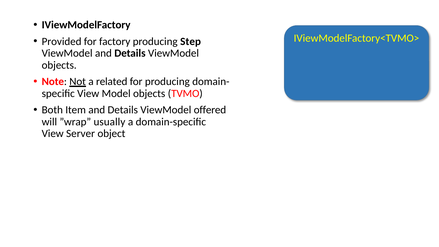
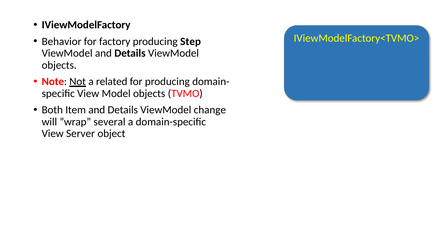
Provided: Provided -> Behavior (62, 41)
offered: offered -> change (210, 110)
usually: usually -> several (110, 122)
